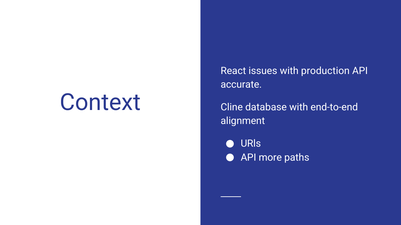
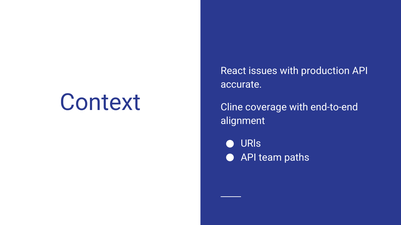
database: database -> coverage (266, 107)
more: more -> team (270, 158)
